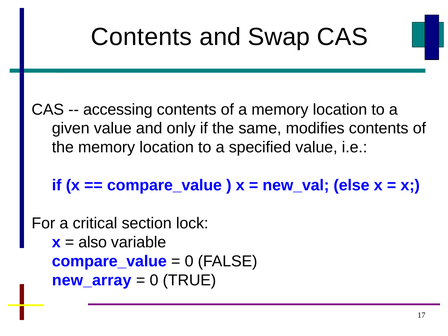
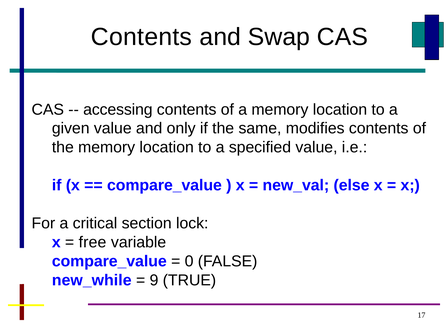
also: also -> free (92, 242)
new_array: new_array -> new_while (92, 280)
0: 0 -> 9 (154, 280)
